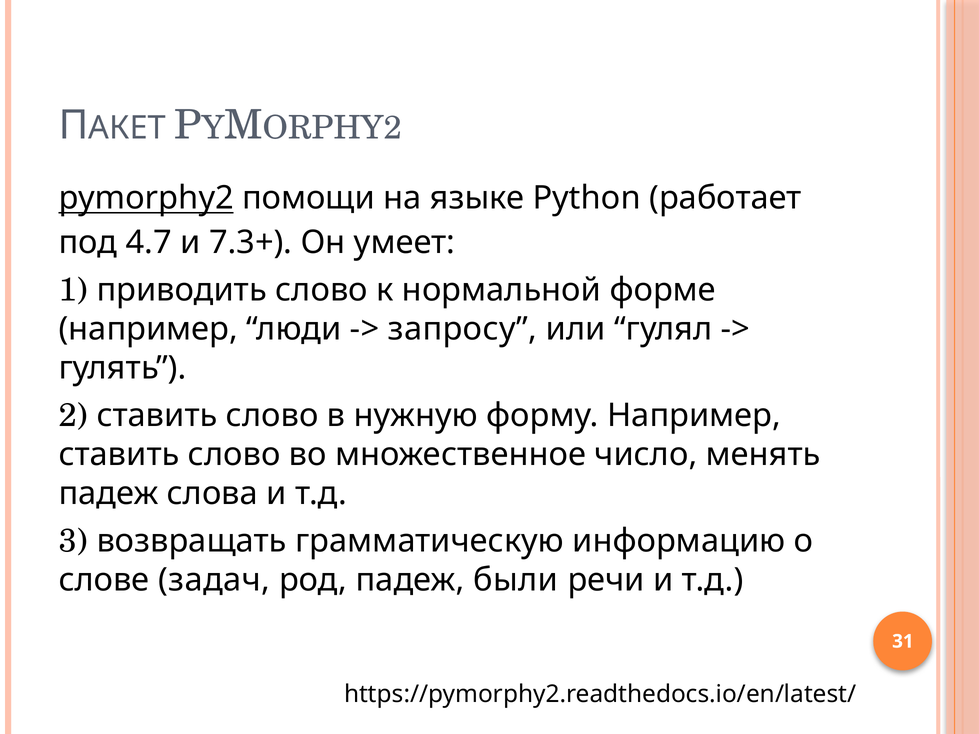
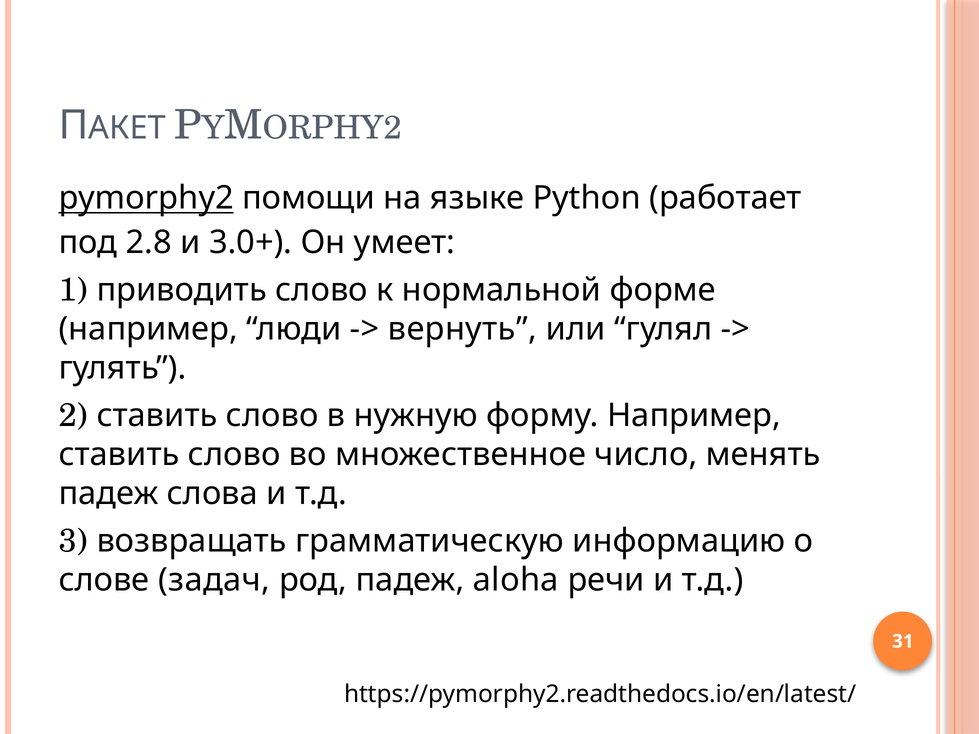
4.7: 4.7 -> 2.8 (149, 243)
7.3+: 7.3+ -> 3.0+ (251, 243)
запросу: запросу -> вернуть (462, 329)
были: были -> aloha (516, 580)
